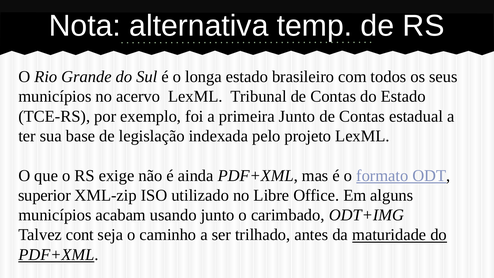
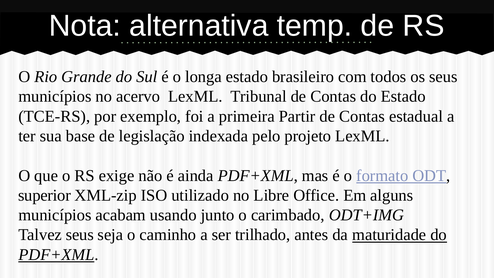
primeira Junto: Junto -> Partir (297, 116)
Talvez cont: cont -> seus (80, 235)
